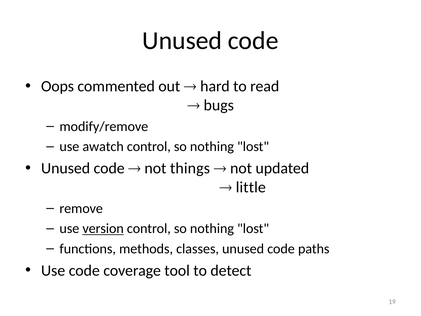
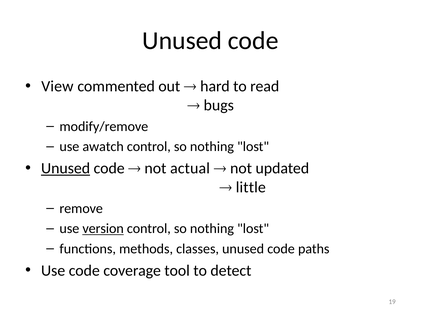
Oops: Oops -> View (57, 86)
Unused underline: none -> present (66, 168)
things: things -> actual (190, 168)
